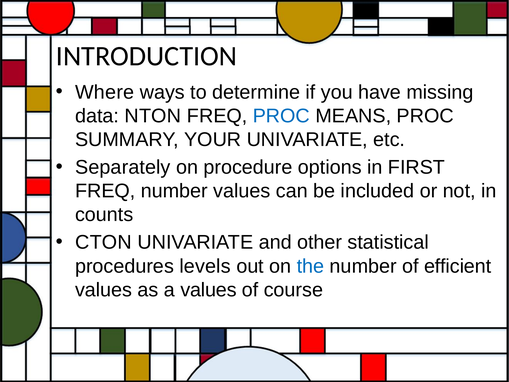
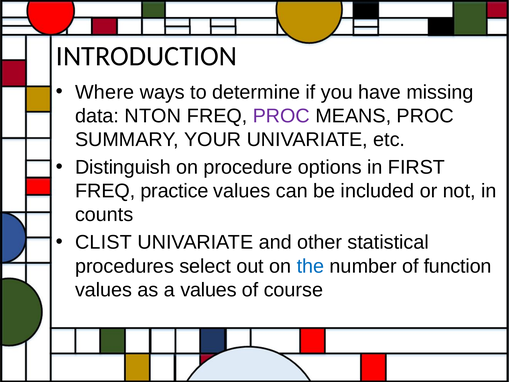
PROC colour: blue -> purple (281, 116)
Separately: Separately -> Distinguish (123, 167)
FREQ number: number -> practice (174, 191)
CTON: CTON -> CLIST (104, 242)
levels: levels -> select (205, 266)
efficient: efficient -> function (458, 266)
